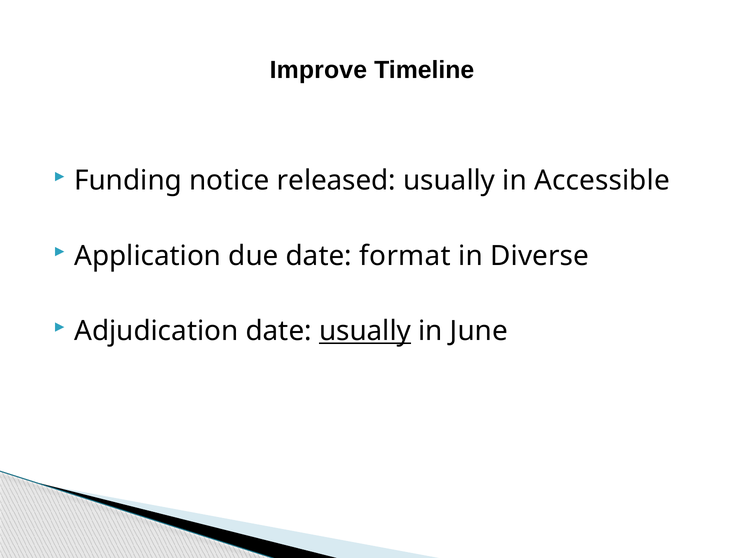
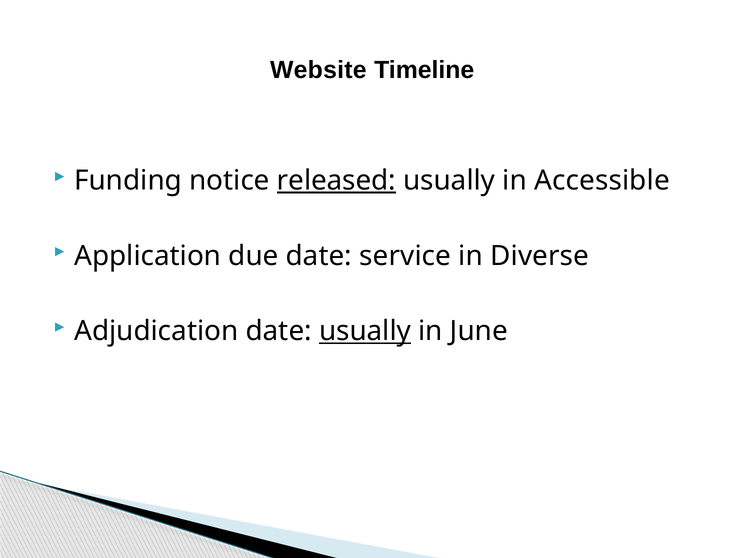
Improve: Improve -> Website (318, 70)
released underline: none -> present (336, 181)
format: format -> service (405, 256)
